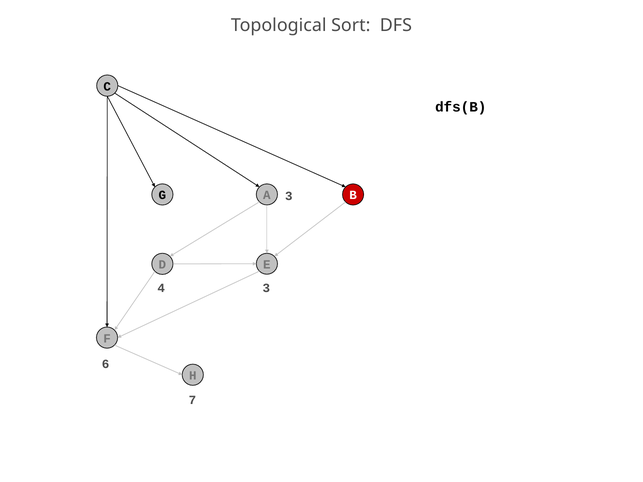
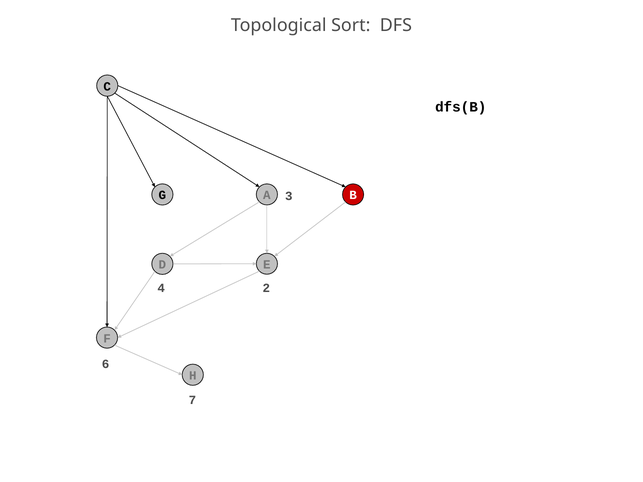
4 3: 3 -> 2 (266, 288)
